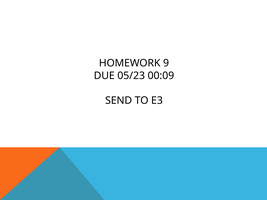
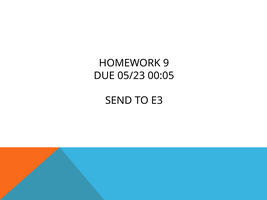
00:09: 00:09 -> 00:05 (161, 76)
